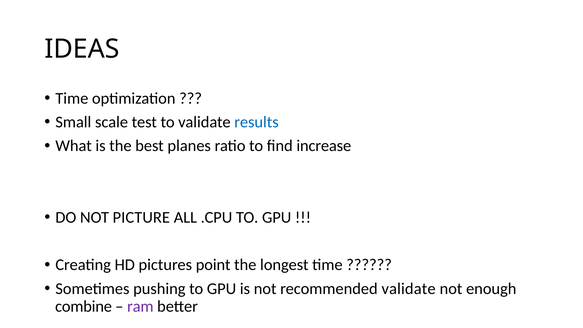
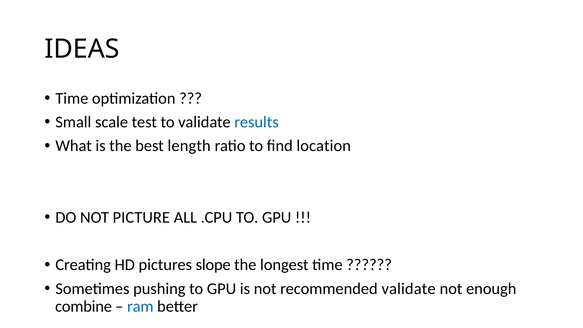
planes: planes -> length (189, 146)
increase: increase -> location (324, 146)
point: point -> slope (213, 265)
ram colour: purple -> blue (140, 306)
